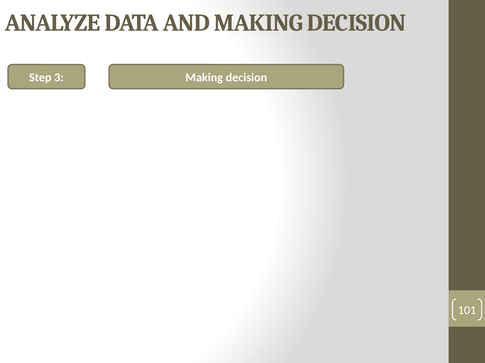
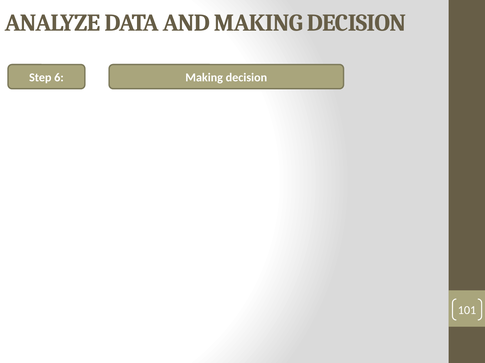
3: 3 -> 6 (59, 78)
